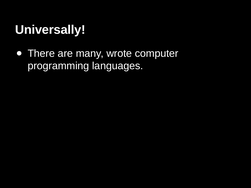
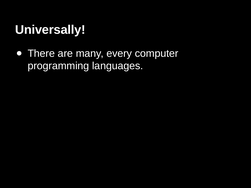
wrote: wrote -> every (119, 53)
